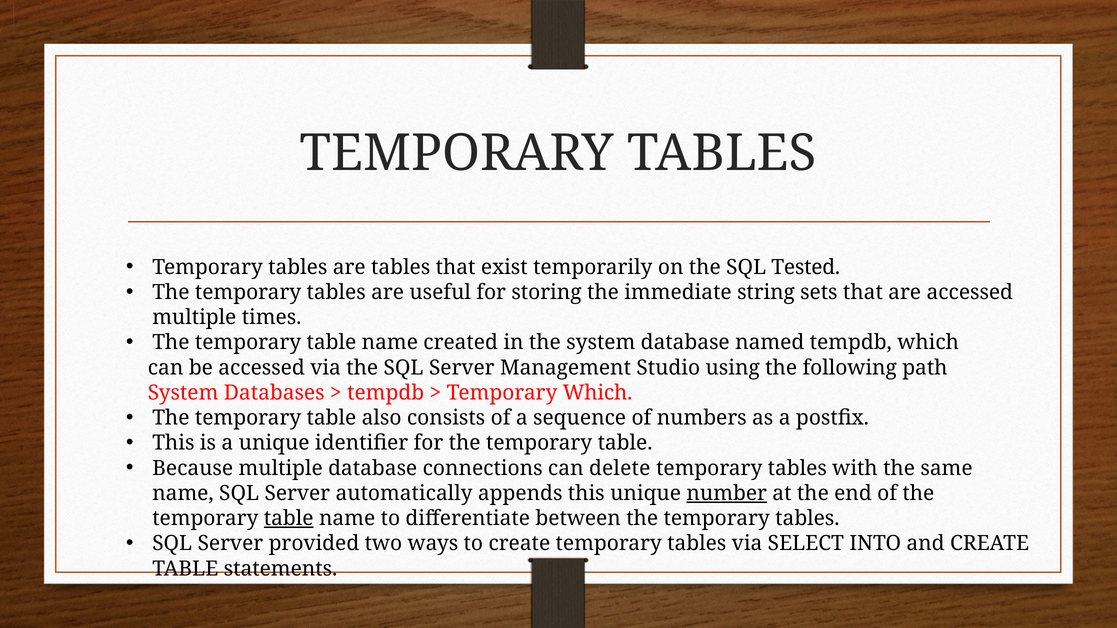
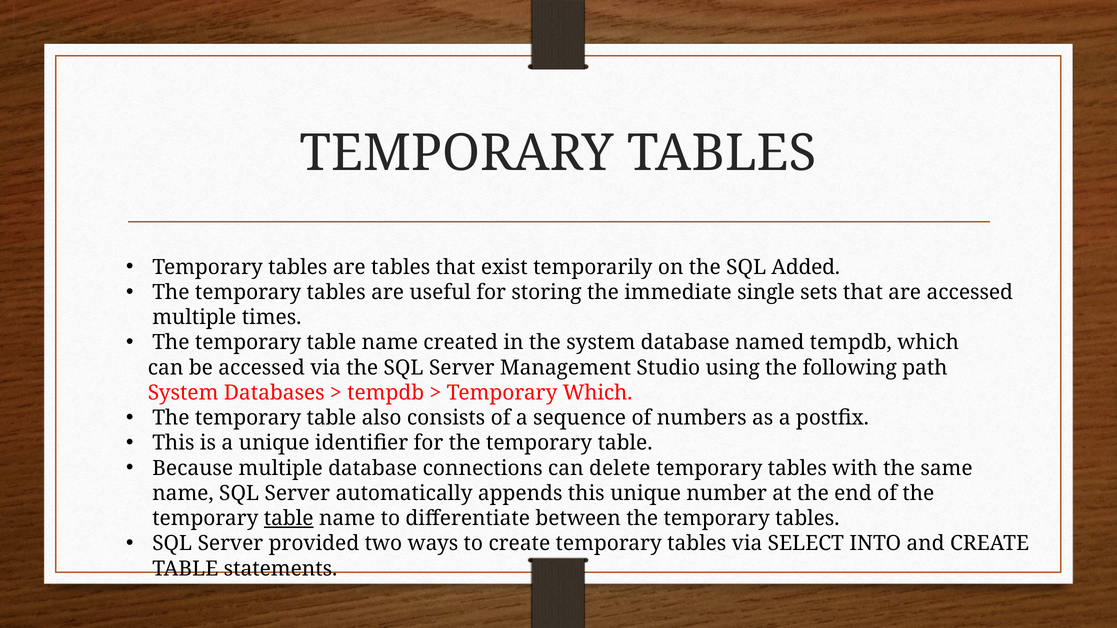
Tested: Tested -> Added (806, 267)
string: string -> single (766, 292)
number underline: present -> none (727, 493)
